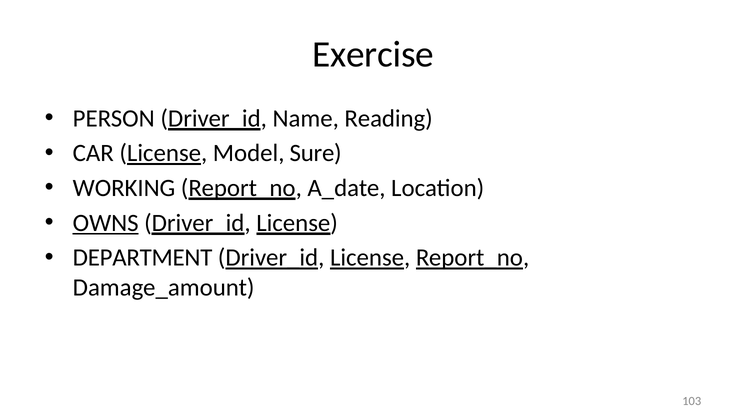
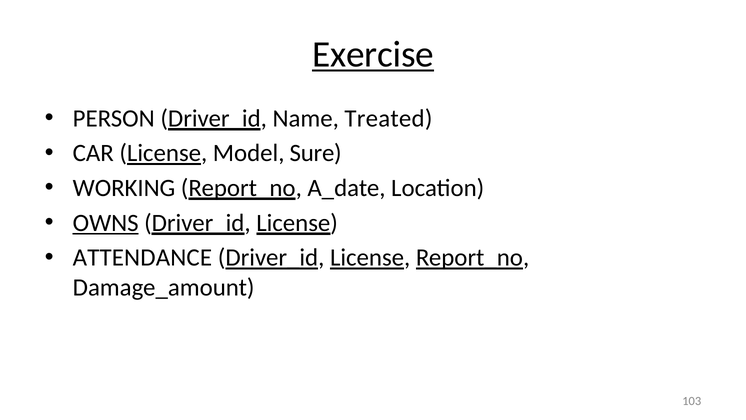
Exercise underline: none -> present (373, 54)
Reading: Reading -> Treated (388, 118)
DEPARTMENT: DEPARTMENT -> ATTENDANCE (142, 258)
